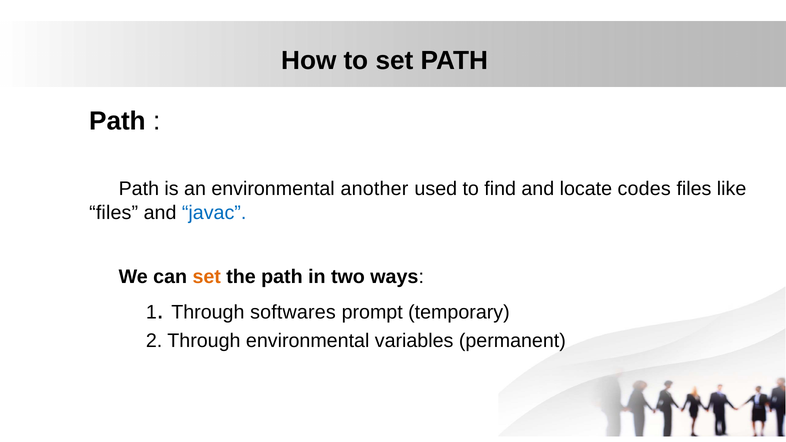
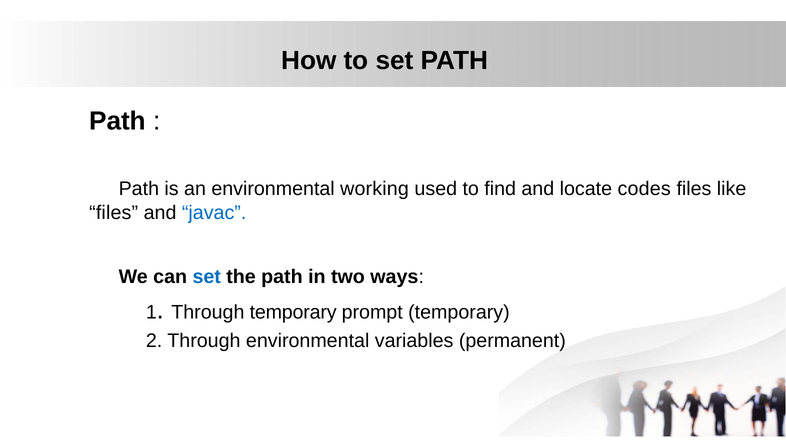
another: another -> working (375, 189)
set colour: orange -> blue (207, 277)
Through softwares: softwares -> temporary (293, 312)
